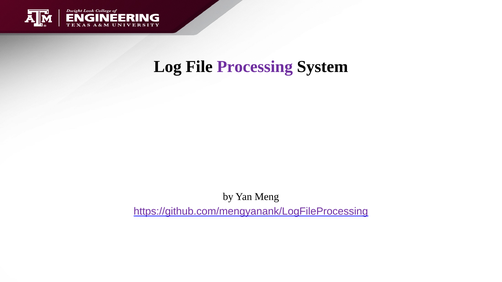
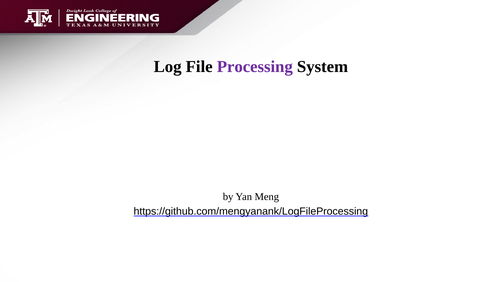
https://github.com/mengyanank/LogFileProcessing colour: purple -> black (251, 212)
